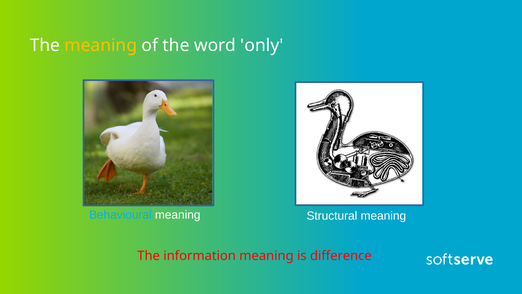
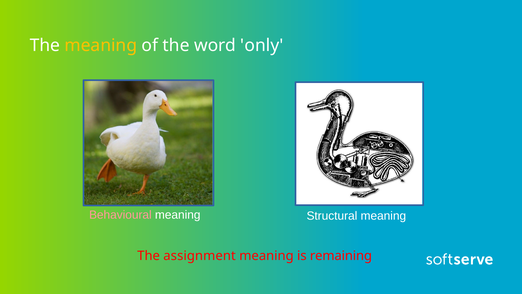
Behavioural colour: light blue -> pink (120, 215)
information: information -> assignment (200, 255)
difference: difference -> remaining (341, 255)
